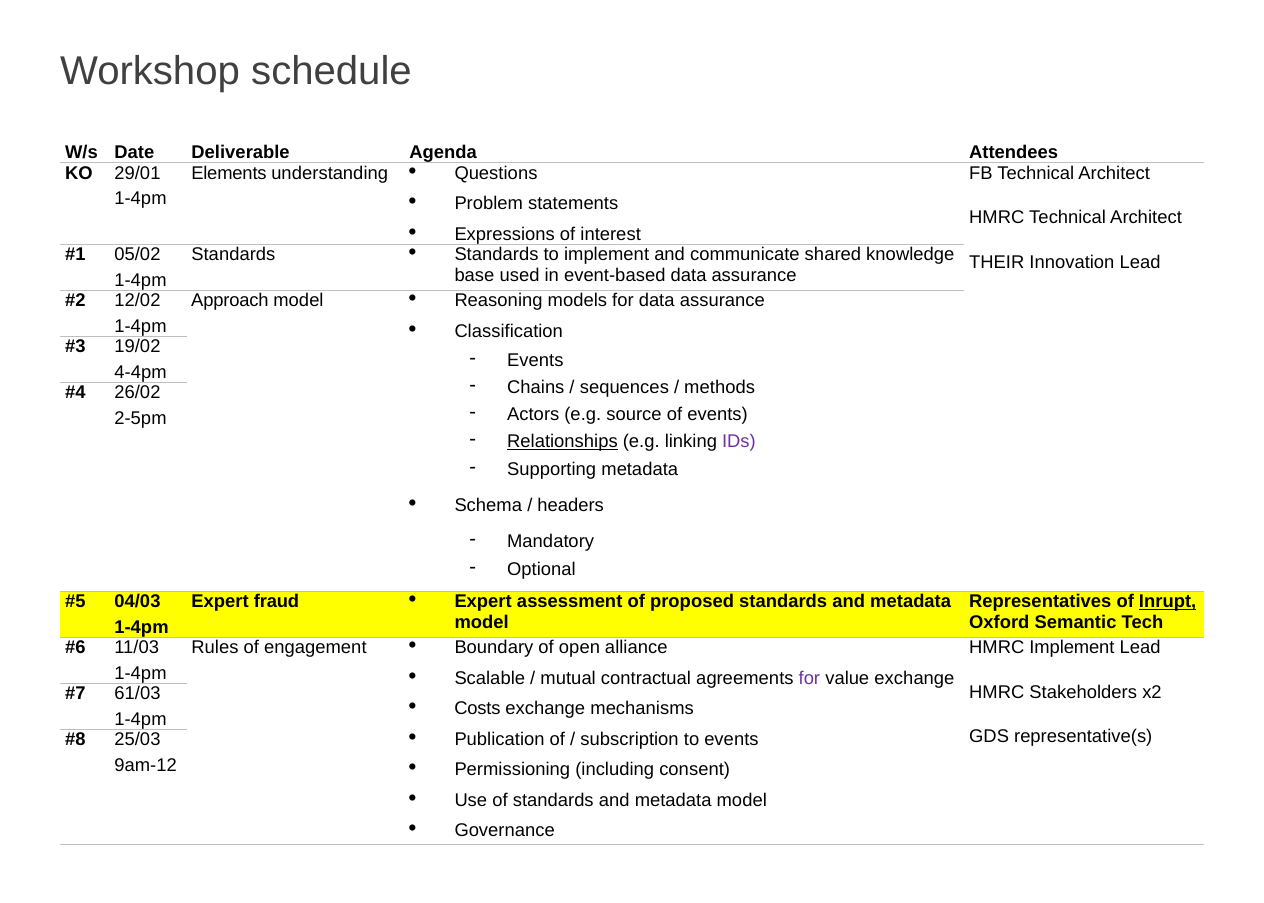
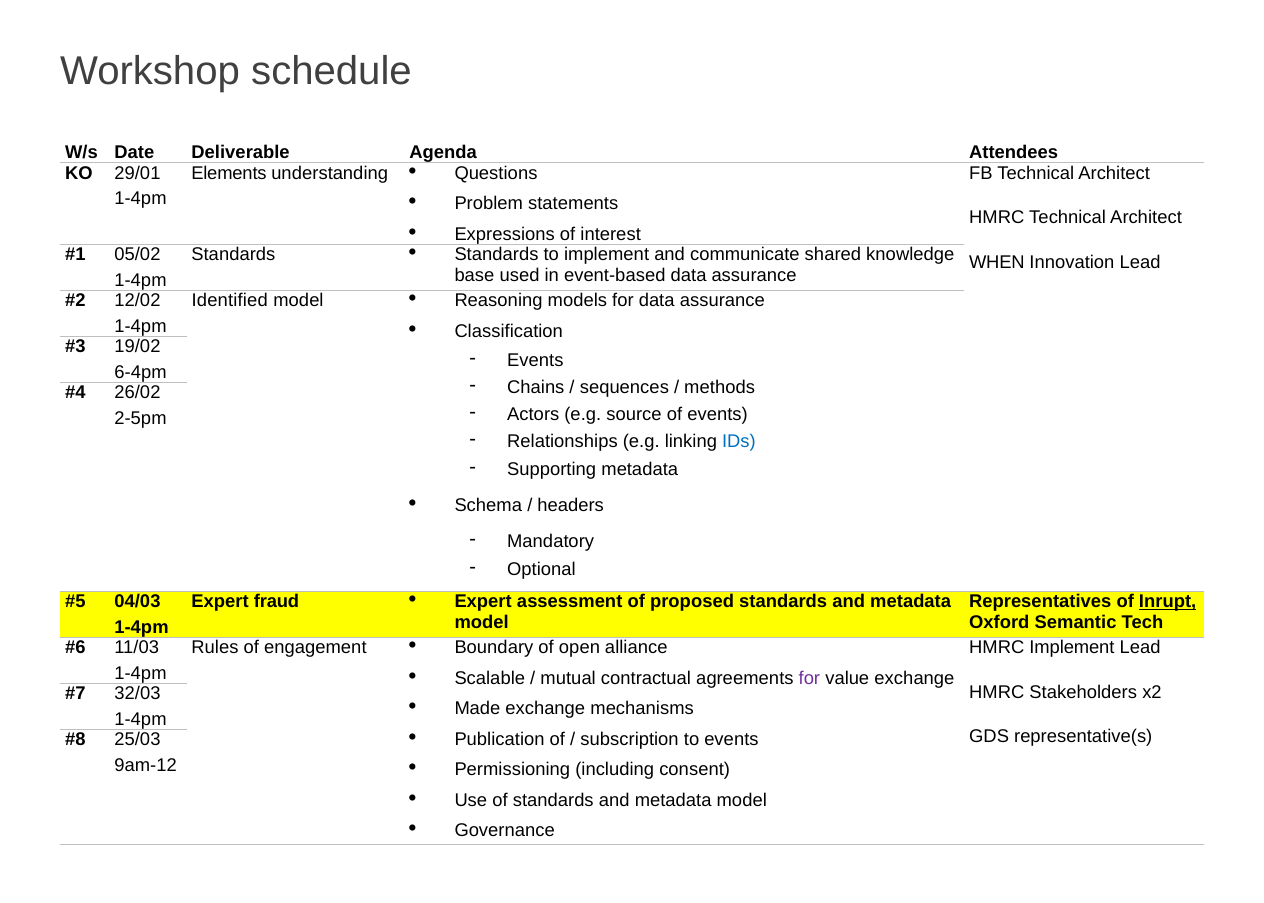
THEIR: THEIR -> WHEN (997, 262)
Approach: Approach -> Identified (230, 301)
4-4pm: 4-4pm -> 6-4pm (141, 372)
Relationships underline: present -> none (562, 442)
IDs colour: purple -> blue (739, 442)
61/03: 61/03 -> 32/03 (137, 694)
Costs: Costs -> Made (477, 709)
